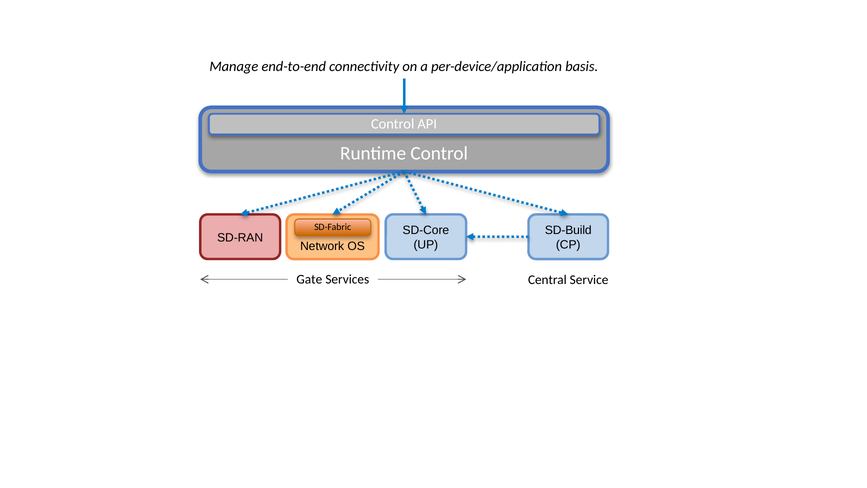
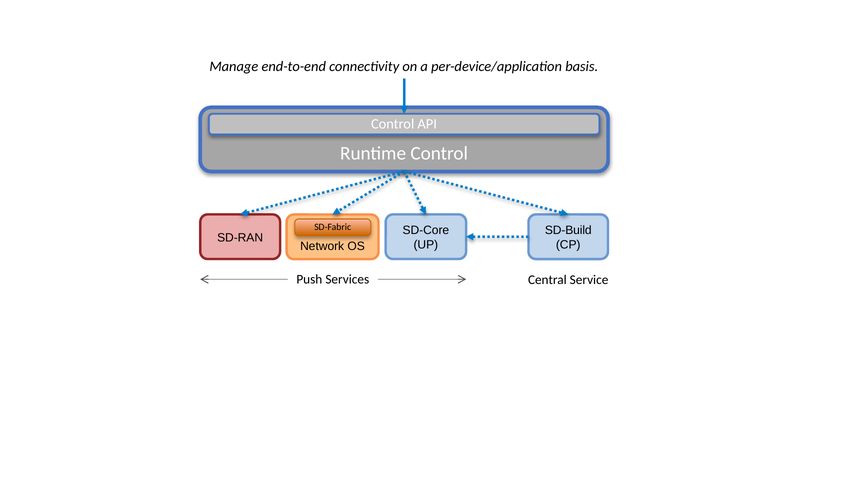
Gate: Gate -> Push (309, 279)
